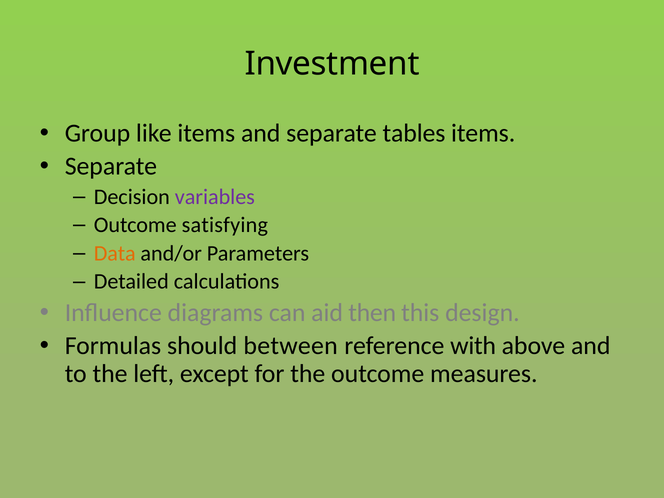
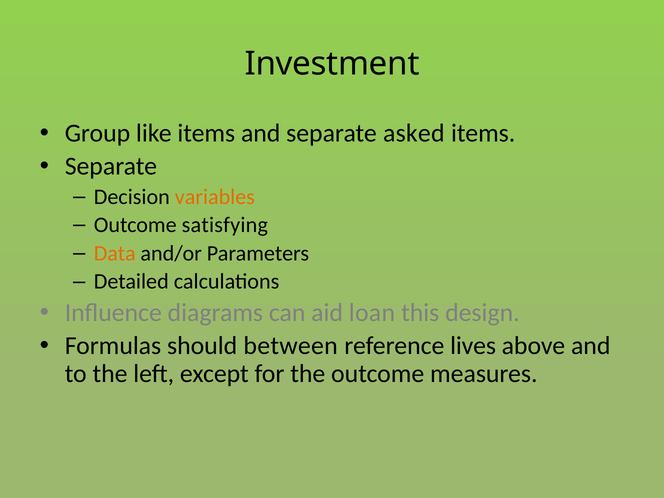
tables: tables -> asked (414, 133)
variables colour: purple -> orange (215, 197)
then: then -> loan (372, 313)
with: with -> lives (473, 346)
